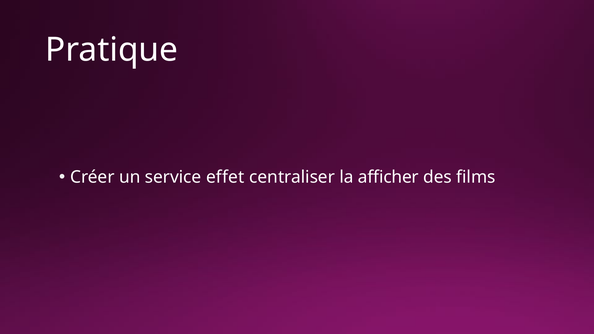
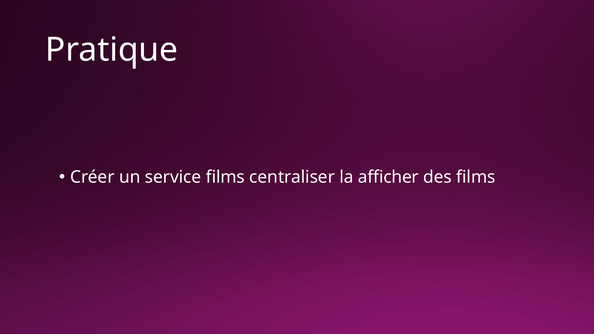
service effet: effet -> films (225, 177)
